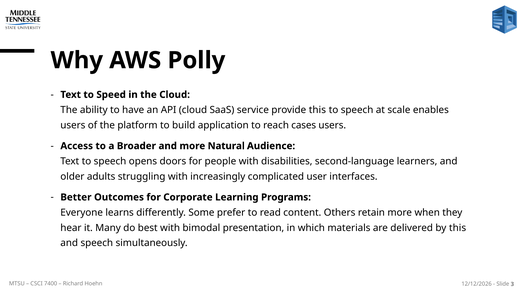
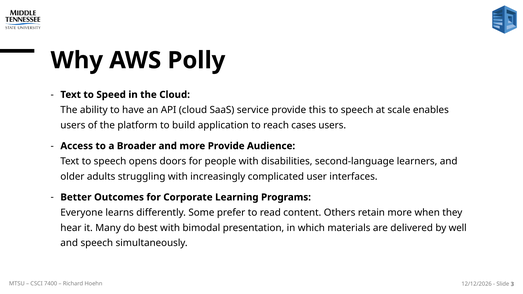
more Natural: Natural -> Provide (226, 146)
by this: this -> well (458, 228)
